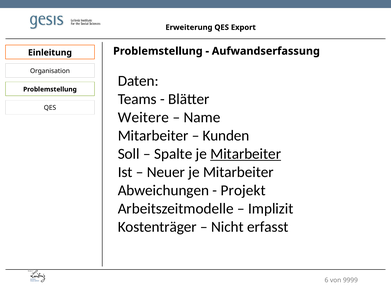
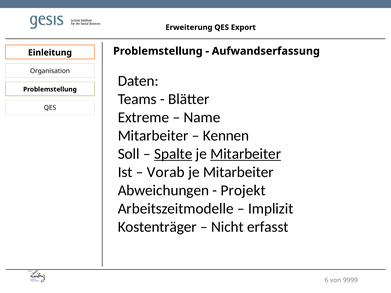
Weitere: Weitere -> Extreme (143, 117)
Kunden: Kunden -> Kennen (226, 136)
Spalte underline: none -> present (173, 154)
Neuer: Neuer -> Vorab (166, 172)
